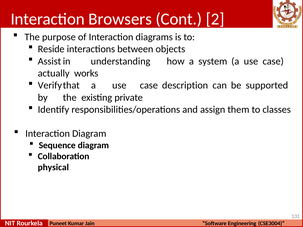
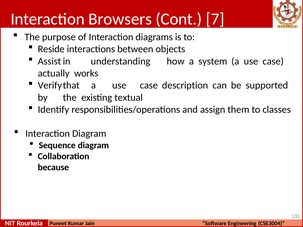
2: 2 -> 7 (215, 19)
private: private -> textual (129, 98)
physical: physical -> because (53, 168)
